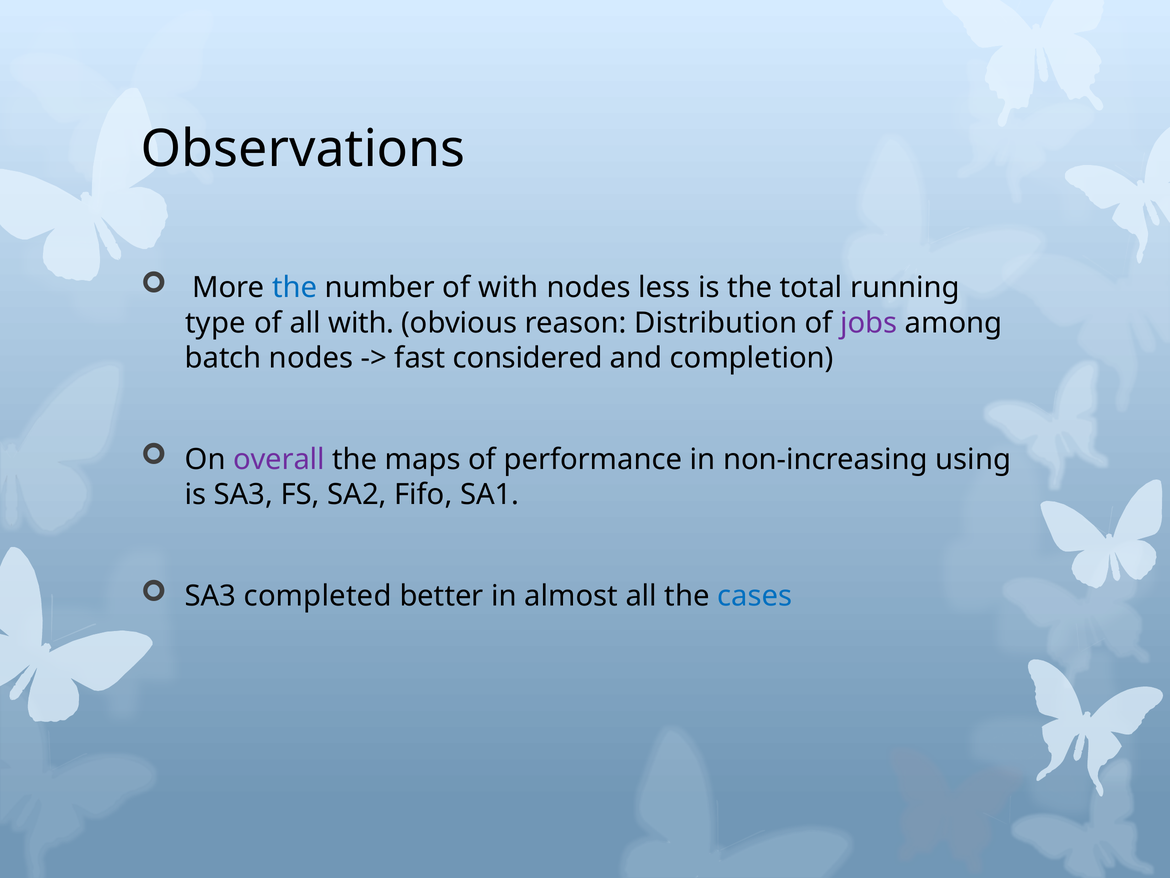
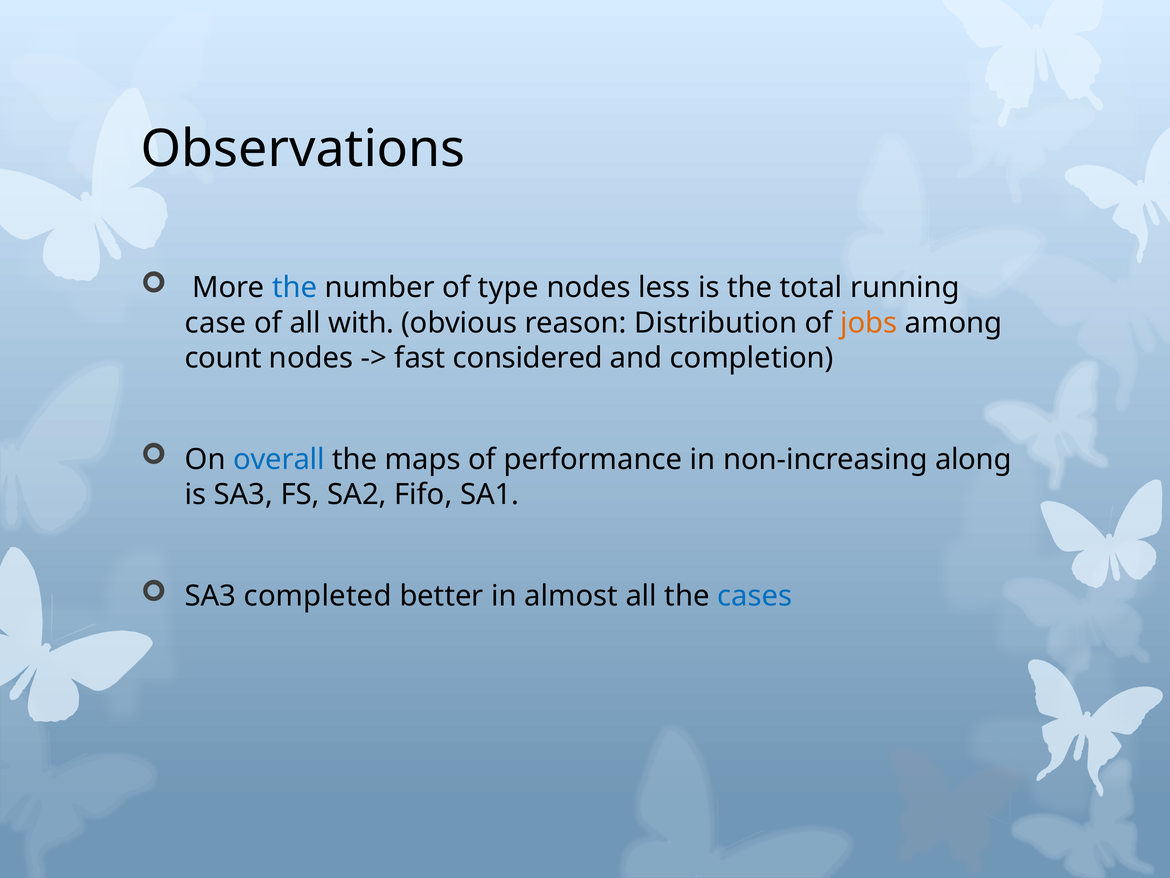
of with: with -> type (508, 288)
type: type -> case (216, 323)
jobs colour: purple -> orange (869, 323)
batch: batch -> count (223, 358)
overall colour: purple -> blue (279, 459)
using: using -> along (973, 459)
